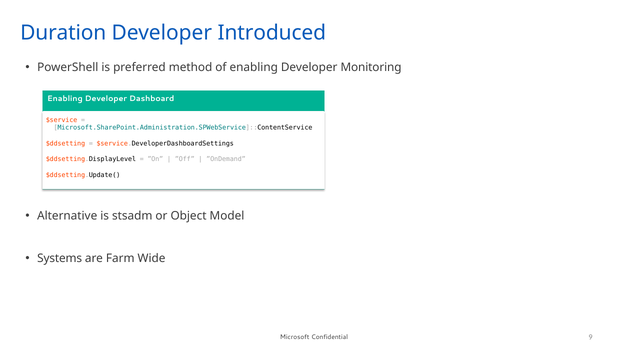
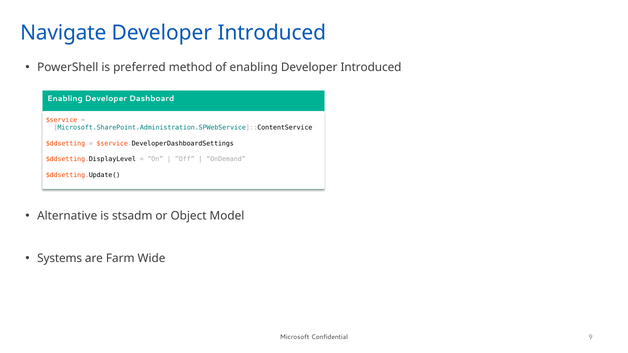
Duration: Duration -> Navigate (63, 33)
enabling Developer Monitoring: Monitoring -> Introduced (371, 68)
